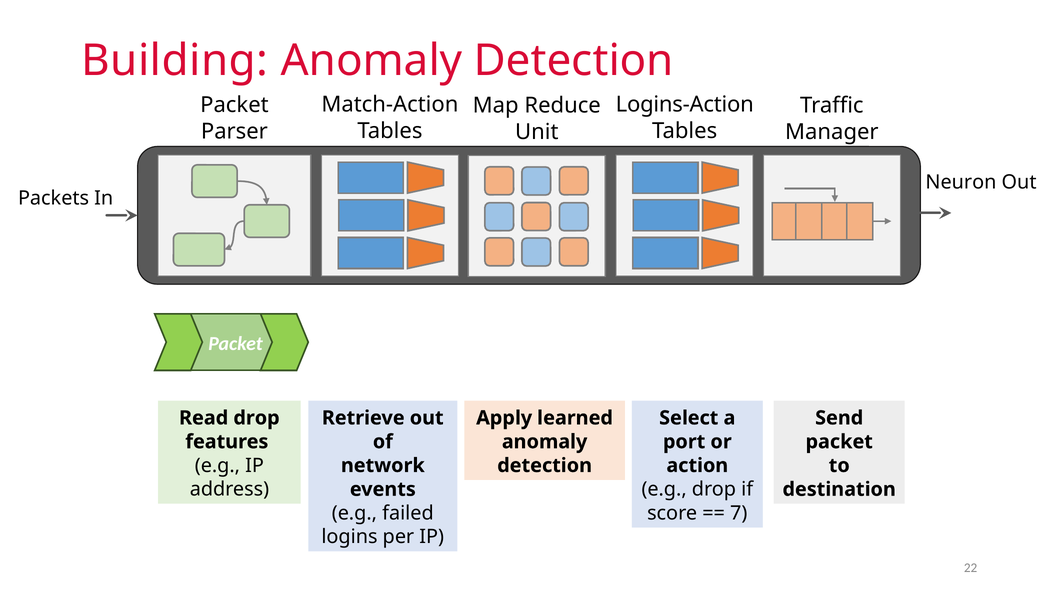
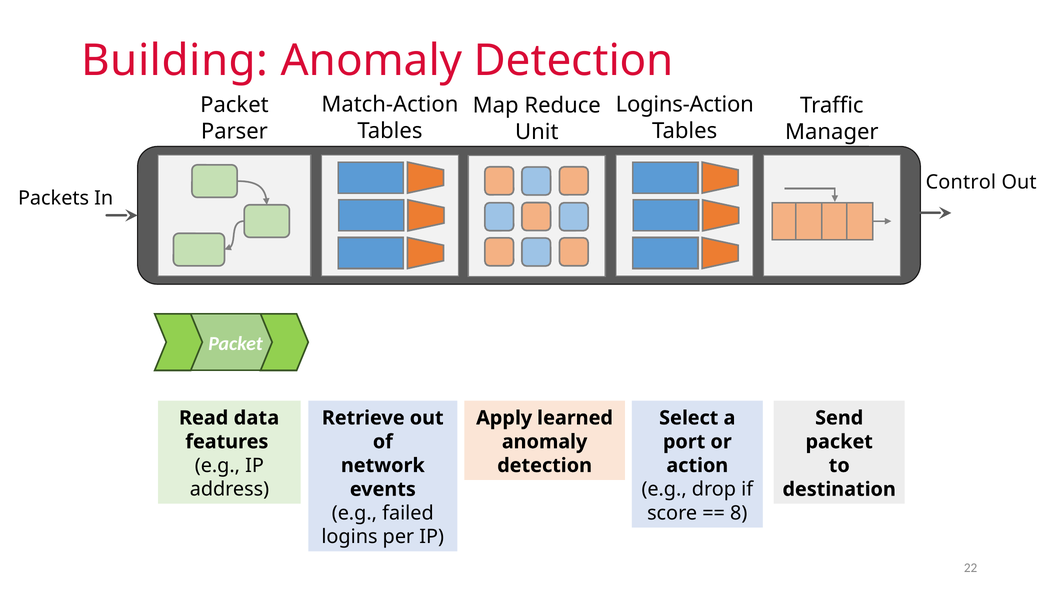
Neuron: Neuron -> Control (961, 182)
Read drop: drop -> data (256, 418)
7: 7 -> 8 (739, 513)
